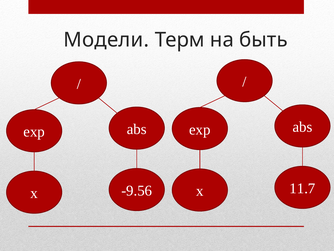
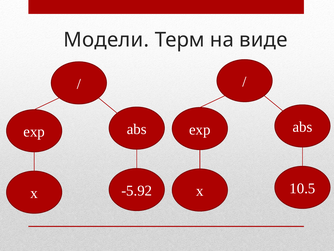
быть: быть -> виде (263, 40)
11.7: 11.7 -> 10.5 (302, 188)
-9.56: -9.56 -> -5.92 (137, 190)
